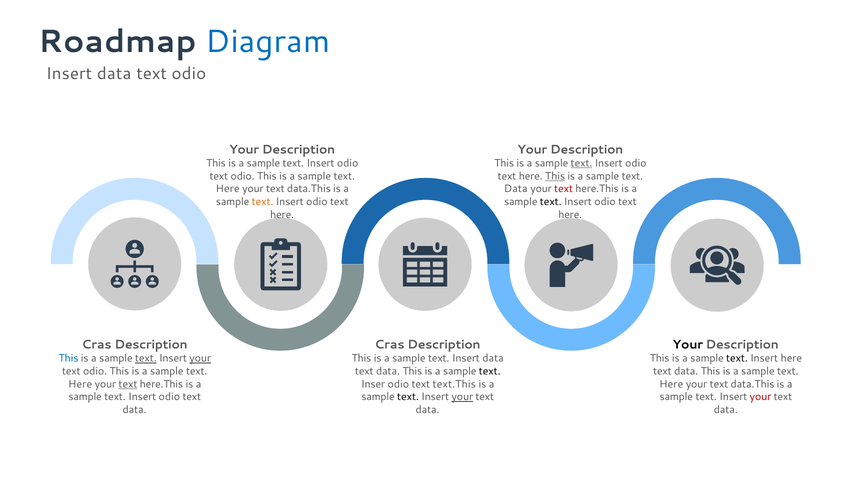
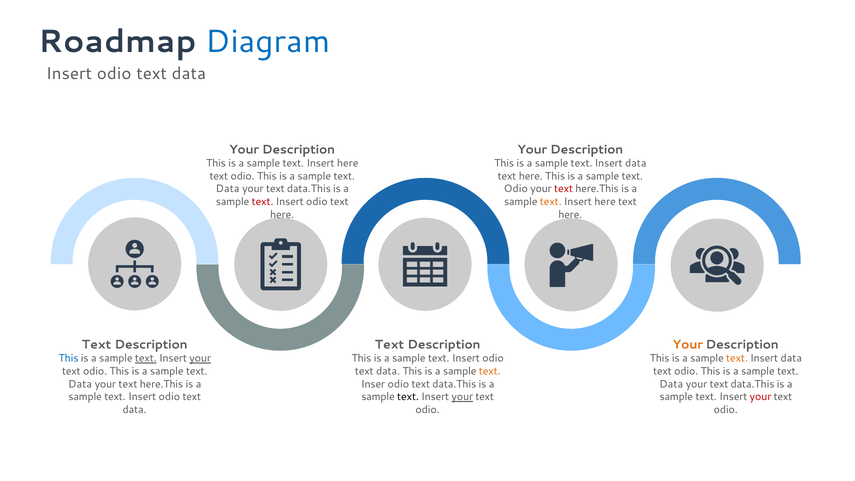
data: data -> odio (114, 74)
odio: odio -> data (189, 74)
odio: odio -> here (348, 163)
text underline: present -> none (581, 163)
odio: odio -> data (636, 163)
This underline: present -> none (555, 176)
Here: Here -> Data (228, 189)
Data: Data -> Odio (516, 189)
text colour: orange -> red (263, 202)
text colour: black -> orange (551, 202)
odio: odio -> here (605, 202)
Cras: Cras -> Text (96, 345)
Cras: Cras -> Text (389, 345)
Your colour: black -> orange (688, 345)
data: data -> odio (493, 358)
text colour: black -> orange (737, 358)
here: here -> data (791, 358)
text colour: black -> orange (490, 371)
data: data -> odio (686, 371)
Here: Here -> Data (80, 384)
text underline: present -> none (128, 384)
text.This: text.This -> data.This (454, 384)
Here: Here -> Data (671, 384)
data: data -> odio (428, 410)
data: data -> odio (726, 410)
